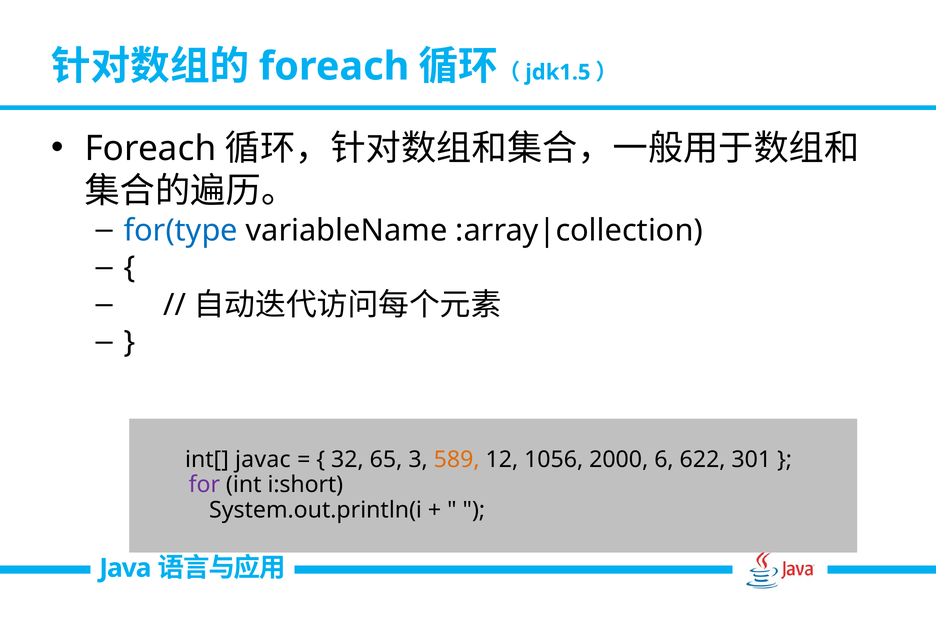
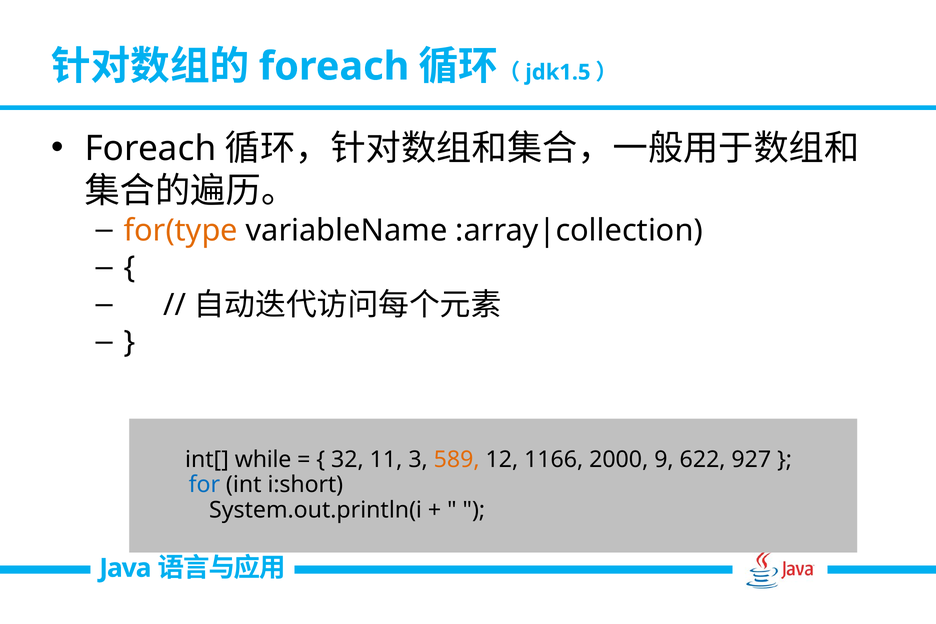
for(type colour: blue -> orange (181, 230)
javac: javac -> while (263, 460)
65: 65 -> 11 (386, 460)
1056: 1056 -> 1166 (554, 460)
6: 6 -> 9 (664, 460)
301: 301 -> 927 (751, 460)
for colour: purple -> blue (204, 485)
